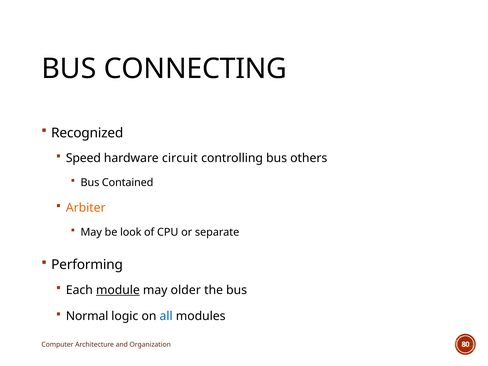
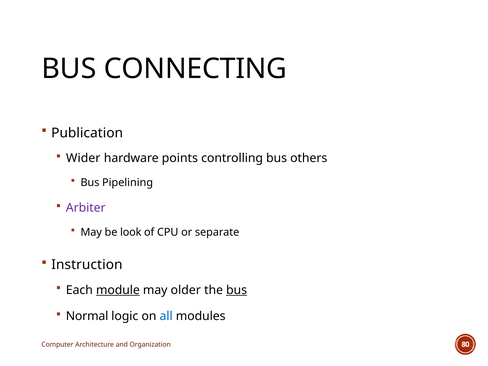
Recognized: Recognized -> Publication (87, 133)
Speed: Speed -> Wider (83, 158)
circuit: circuit -> points (180, 158)
Contained: Contained -> Pipelining (128, 183)
Arbiter colour: orange -> purple (86, 208)
Performing: Performing -> Instruction (87, 265)
bus underline: none -> present (237, 290)
